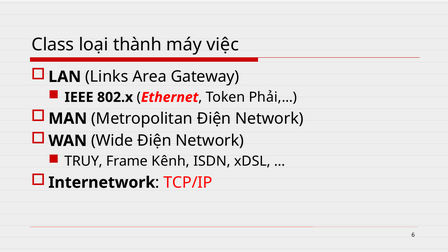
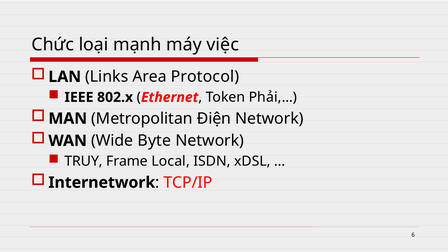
Class: Class -> Chức (53, 45)
thành: thành -> mạnh (137, 45)
Gateway: Gateway -> Protocol (205, 77)
Wide Điện: Điện -> Byte (154, 141)
Kênh: Kênh -> Local (171, 161)
